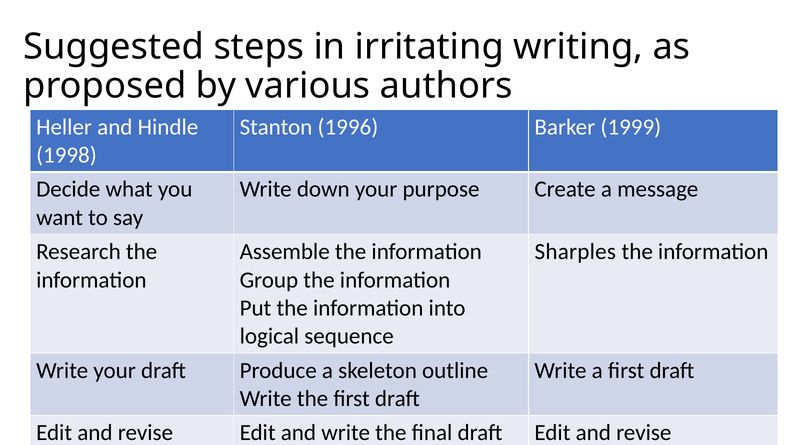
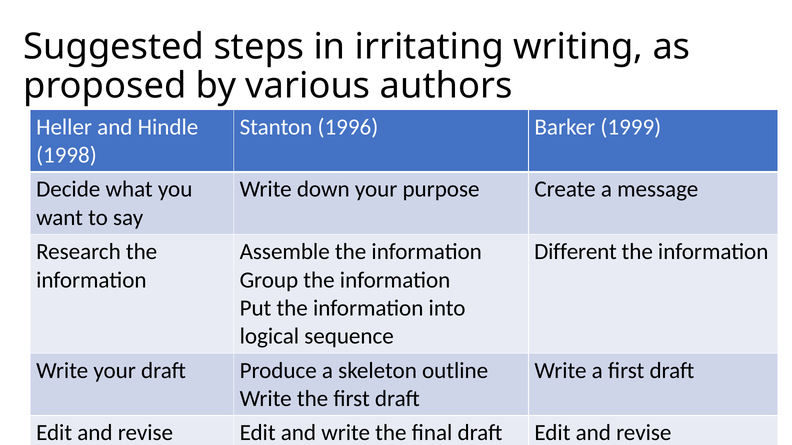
Sharples: Sharples -> Different (576, 252)
